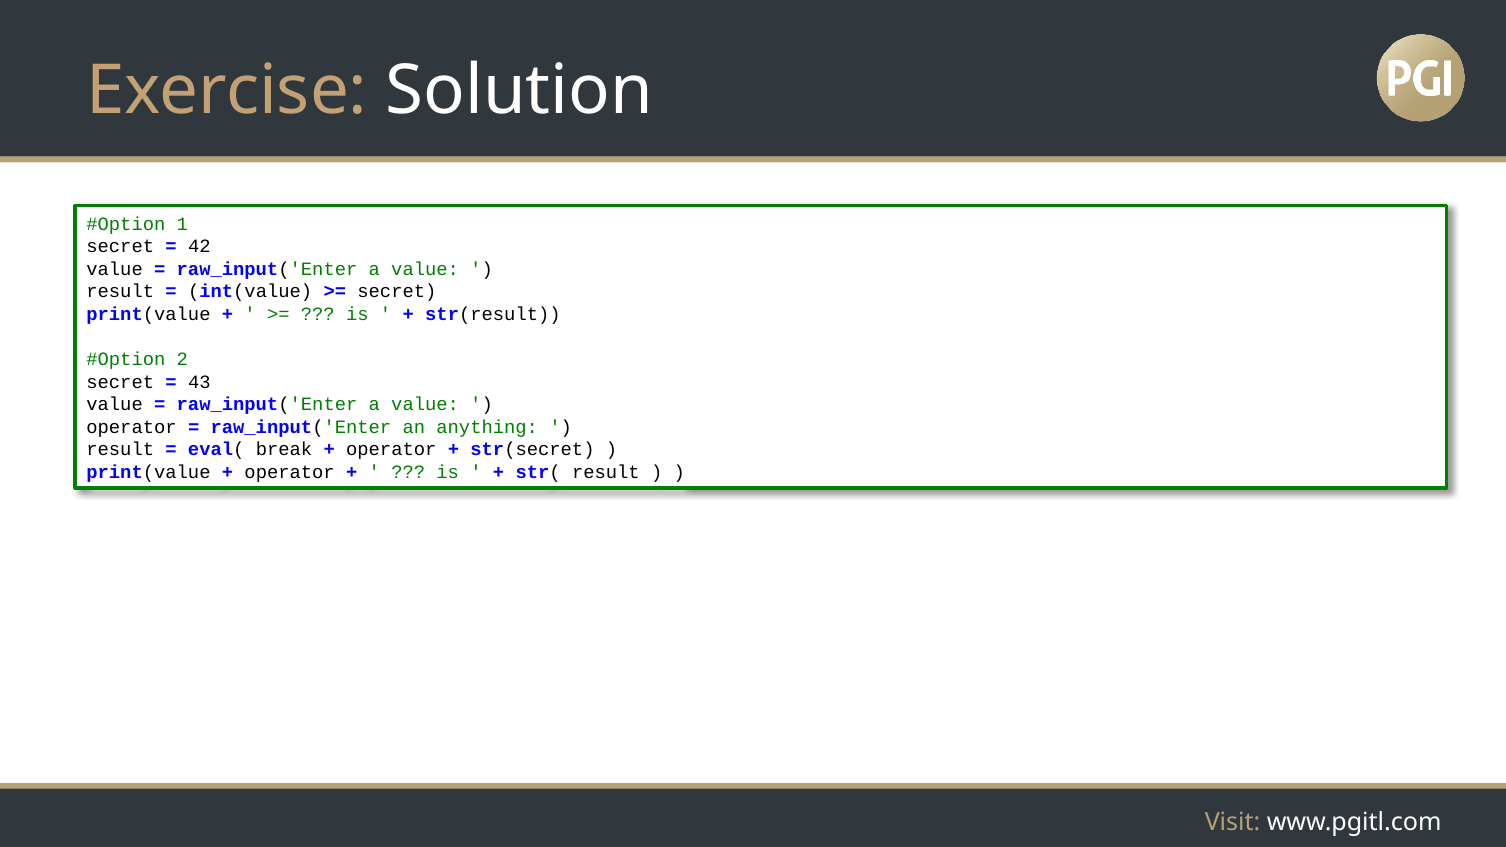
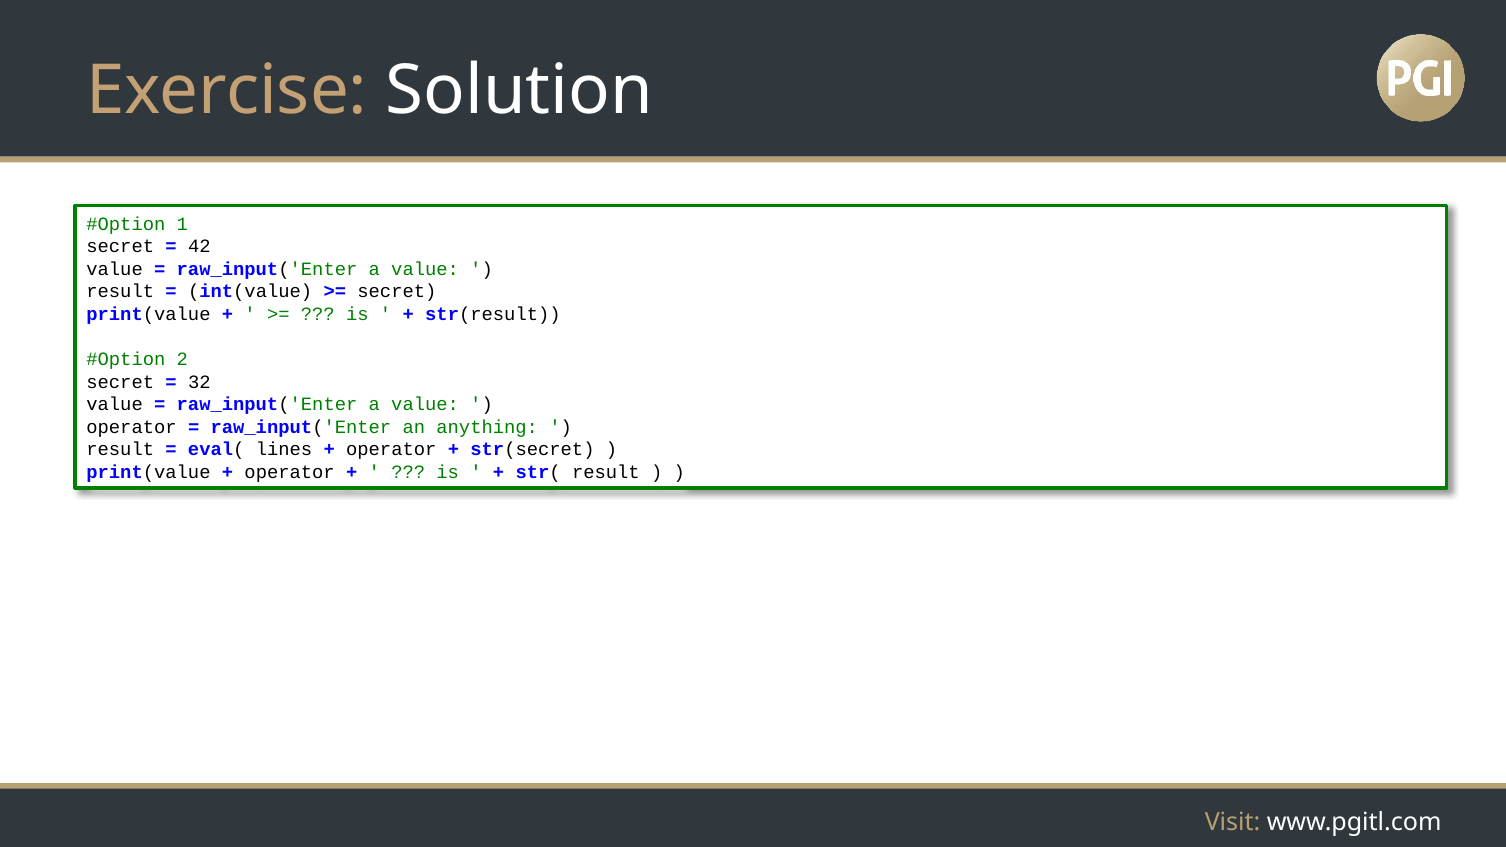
43: 43 -> 32 (199, 382)
break: break -> lines (284, 450)
